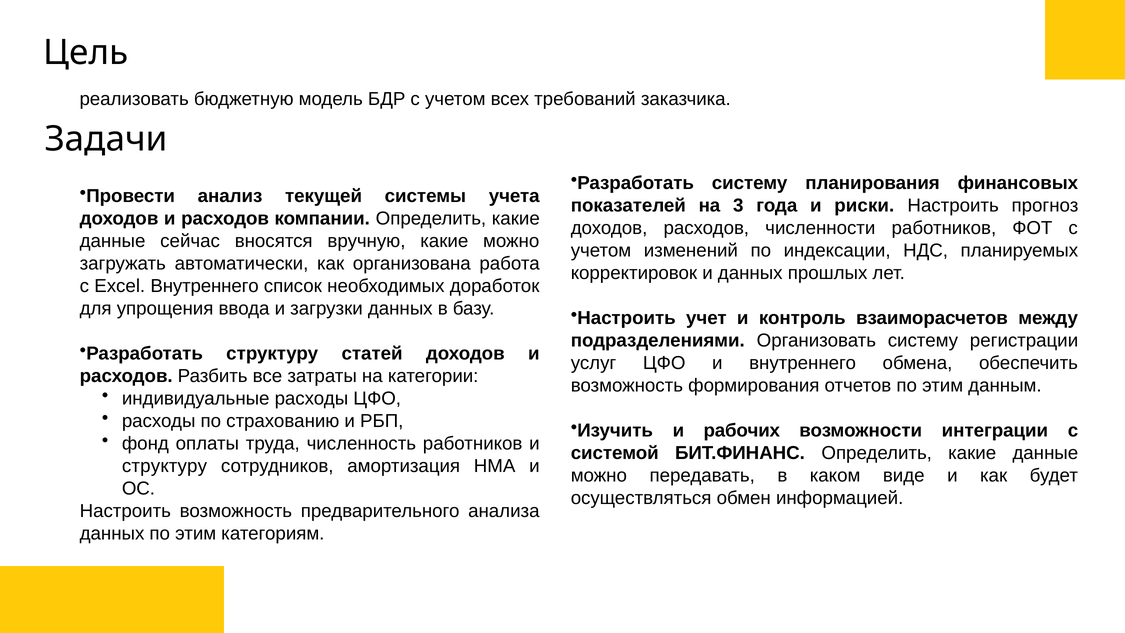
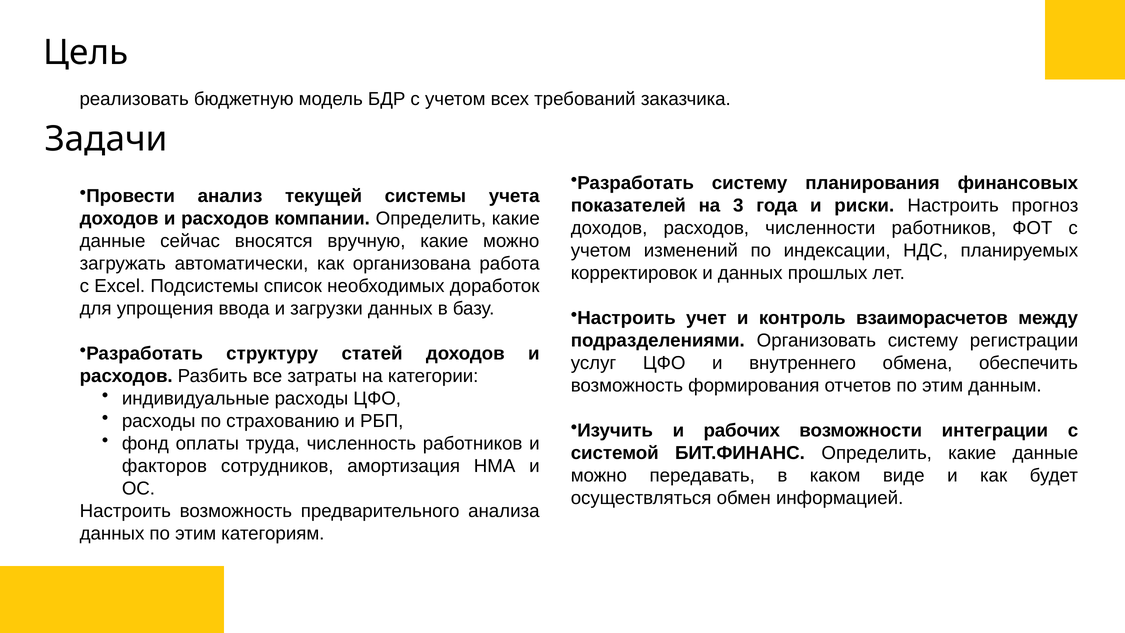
Excel Внутреннего: Внутреннего -> Подсистемы (205, 286)
структуру: структуру -> факторов (164, 466)
